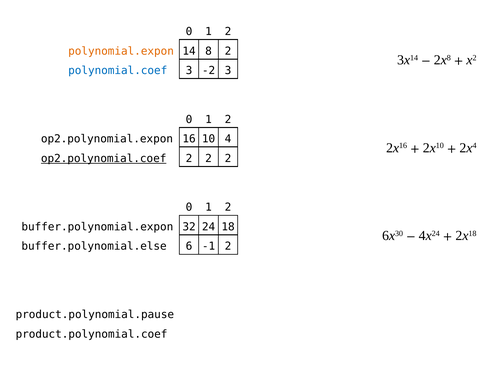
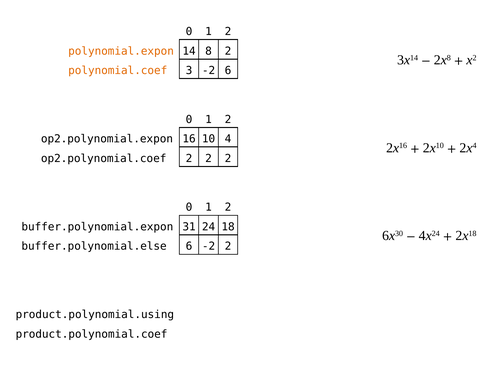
polynomial.coef colour: blue -> orange (118, 70)
-2 3: 3 -> 6 (228, 70)
op2.polynomial.coef underline: present -> none (104, 158)
32: 32 -> 31 (189, 226)
6 -1: -1 -> -2 (209, 246)
product.polynomial.pause: product.polynomial.pause -> product.polynomial.using (95, 314)
